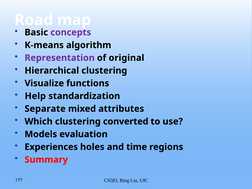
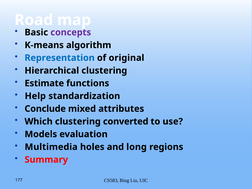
Representation colour: purple -> blue (60, 58)
Visualize: Visualize -> Estimate (44, 83)
Separate: Separate -> Conclude (45, 109)
Experiences: Experiences -> Multimedia (51, 147)
time: time -> long (137, 147)
